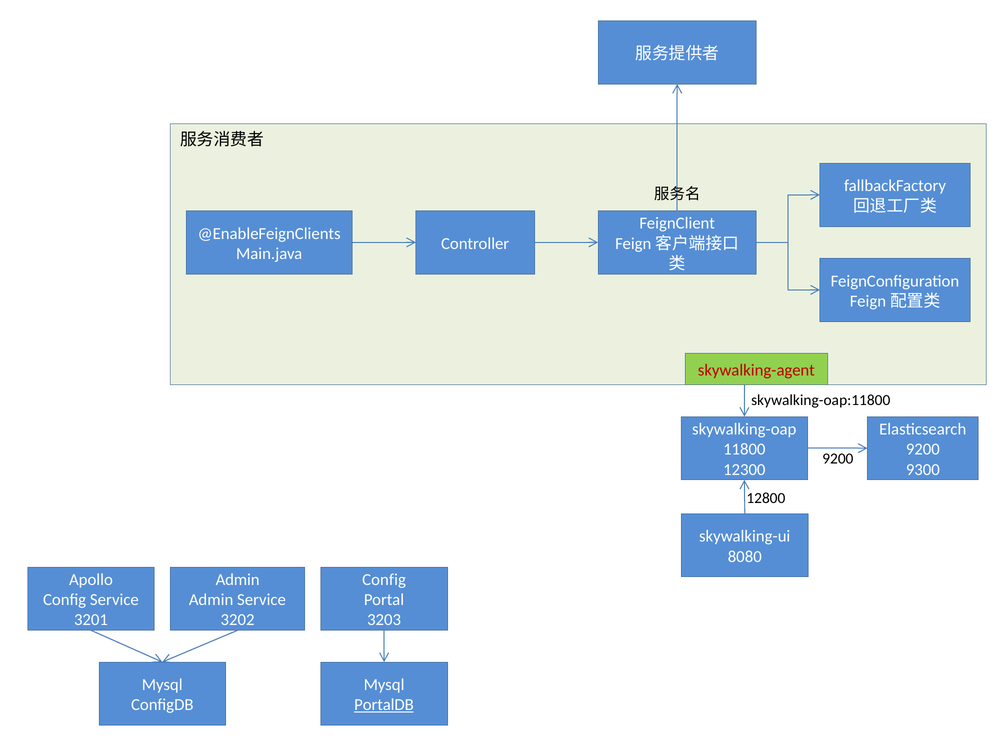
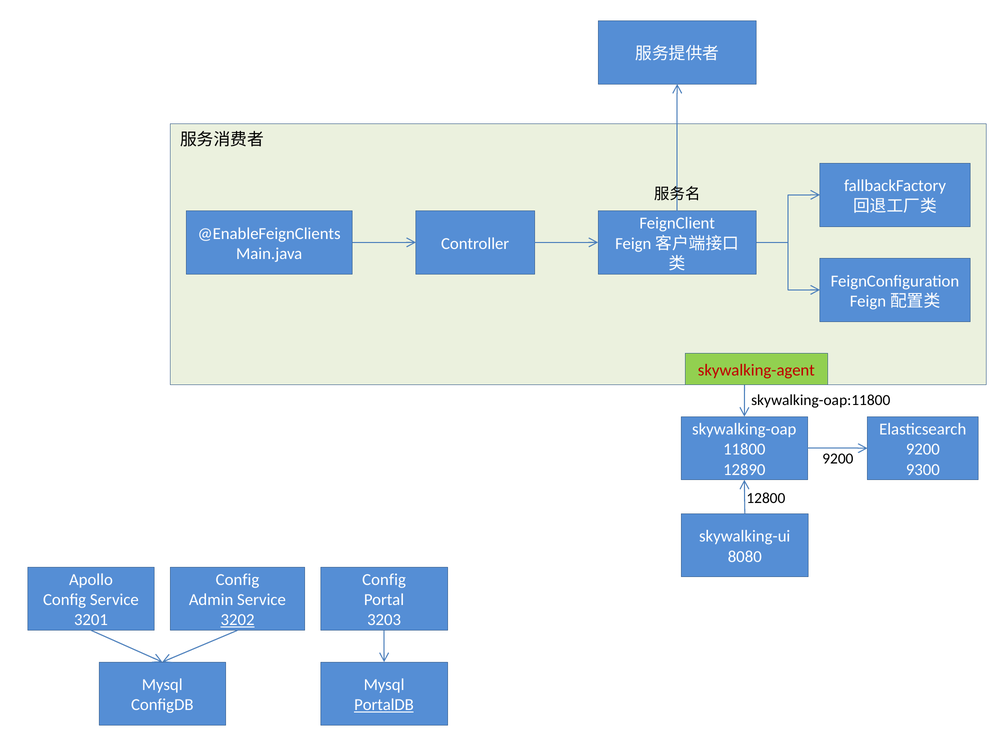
12300: 12300 -> 12890 (744, 470)
Admin: Admin -> Config (238, 580)
3202 underline: none -> present (238, 620)
